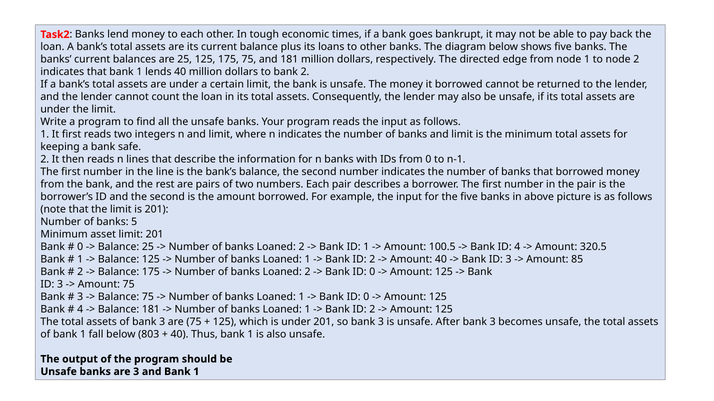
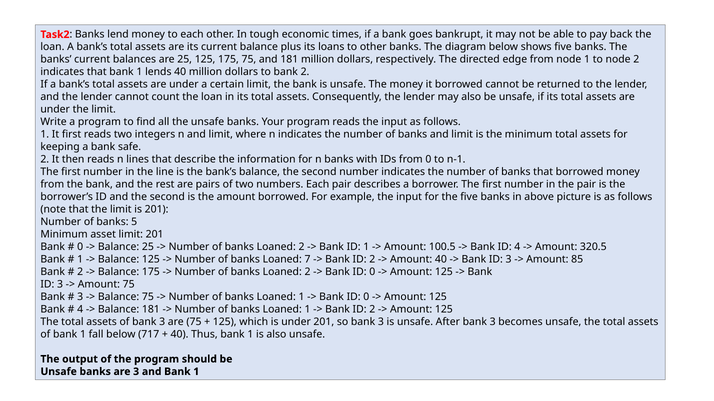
1: 1 -> 7 (308, 260)
803: 803 -> 717 (149, 335)
